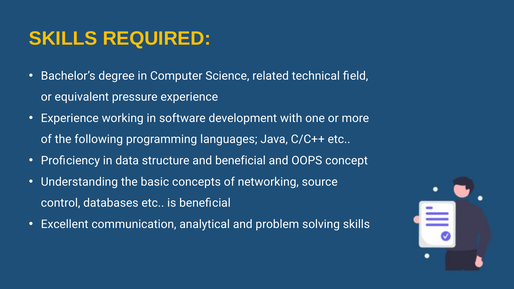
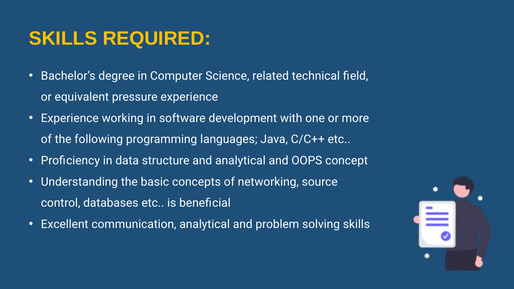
and beneficial: beneficial -> analytical (240, 161)
